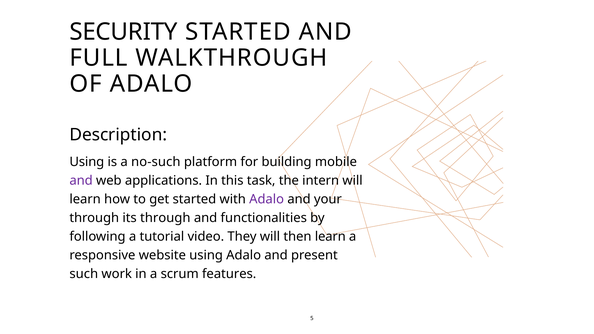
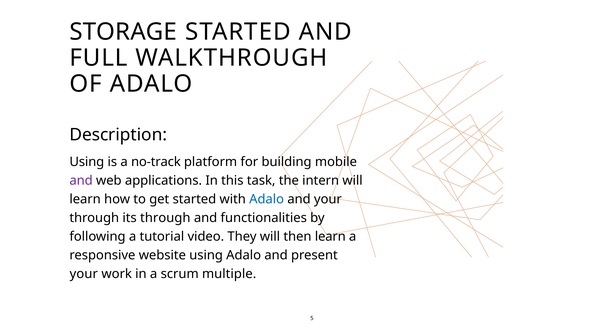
SECURITY: SECURITY -> STORAGE (123, 32)
no-such: no-such -> no-track (156, 162)
Adalo colour: purple -> blue (267, 199)
such: such -> your (84, 274)
features: features -> multiple (229, 274)
